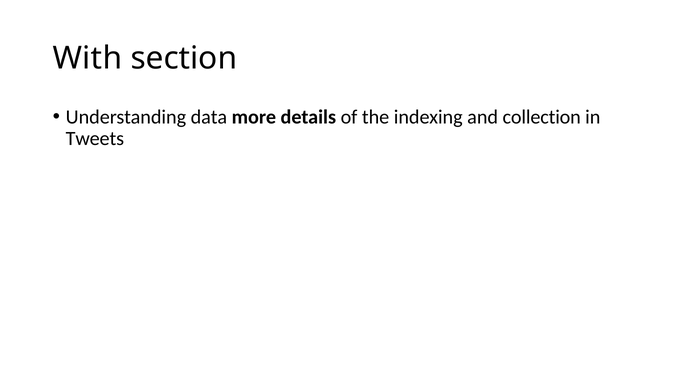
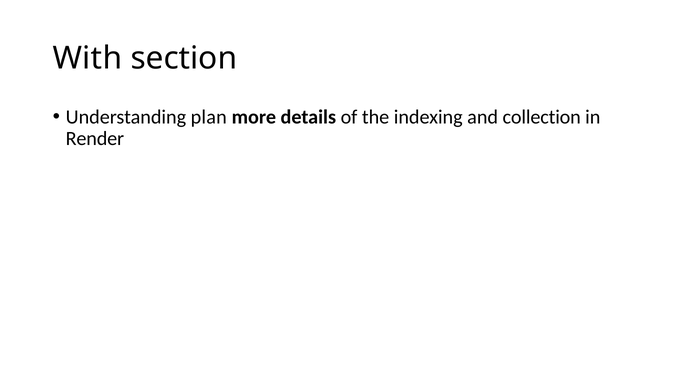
data: data -> plan (209, 117)
Tweets: Tweets -> Render (95, 139)
